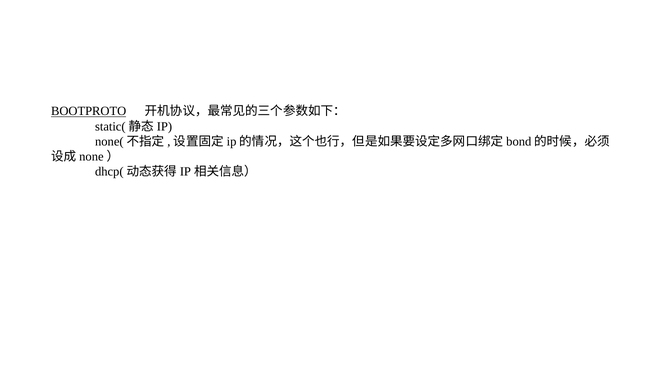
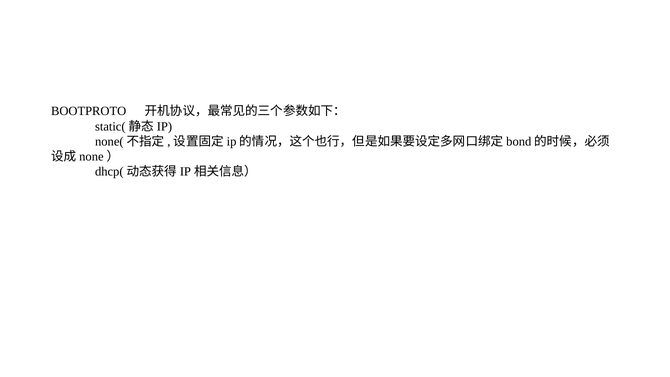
BOOTPROTO underline: present -> none (89, 111)
